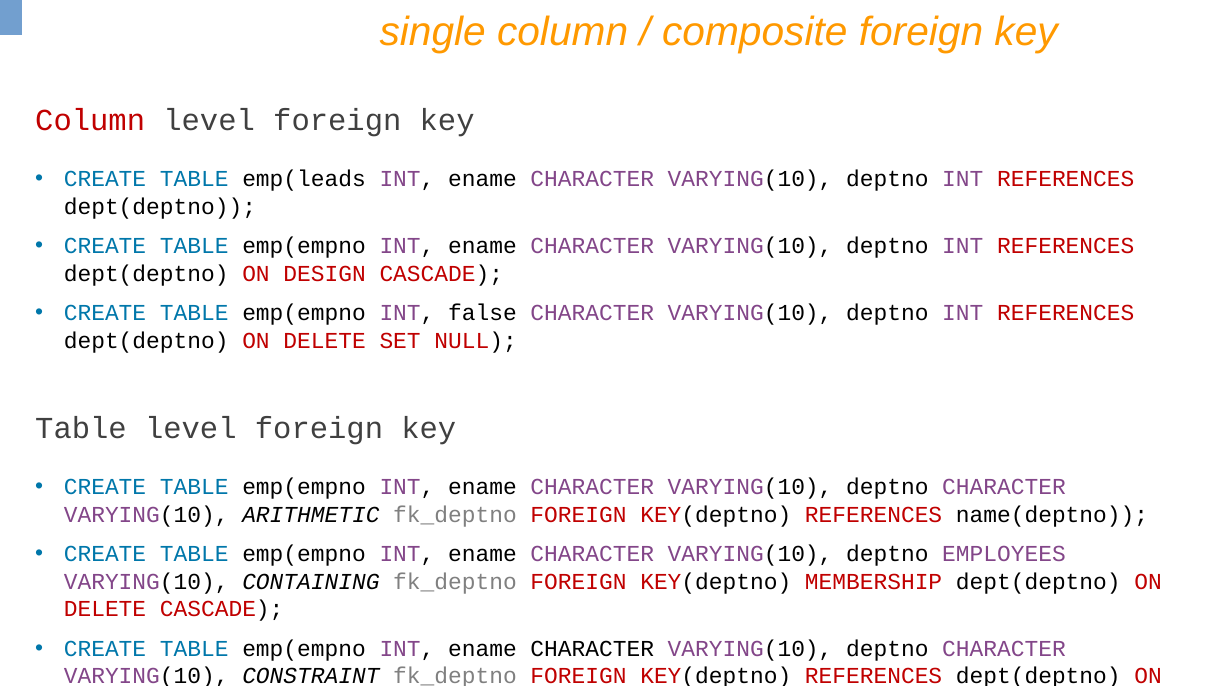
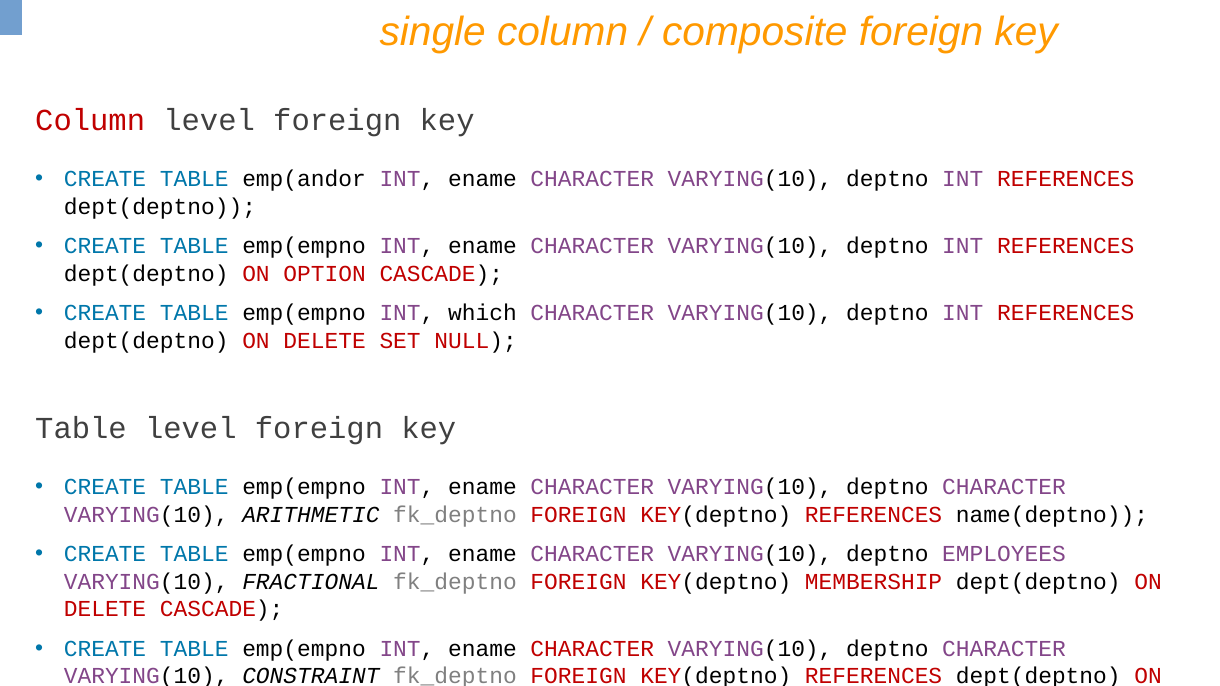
emp(leads: emp(leads -> emp(andor (304, 179)
DESIGN: DESIGN -> OPTION (325, 274)
false: false -> which (482, 314)
CONTAINING: CONTAINING -> FRACTIONAL (311, 582)
CHARACTER colour: black -> red (592, 649)
